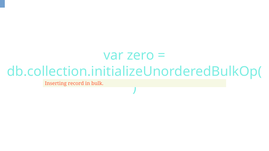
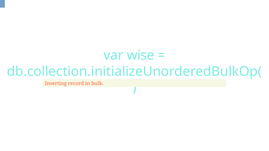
zero: zero -> wise (141, 55)
